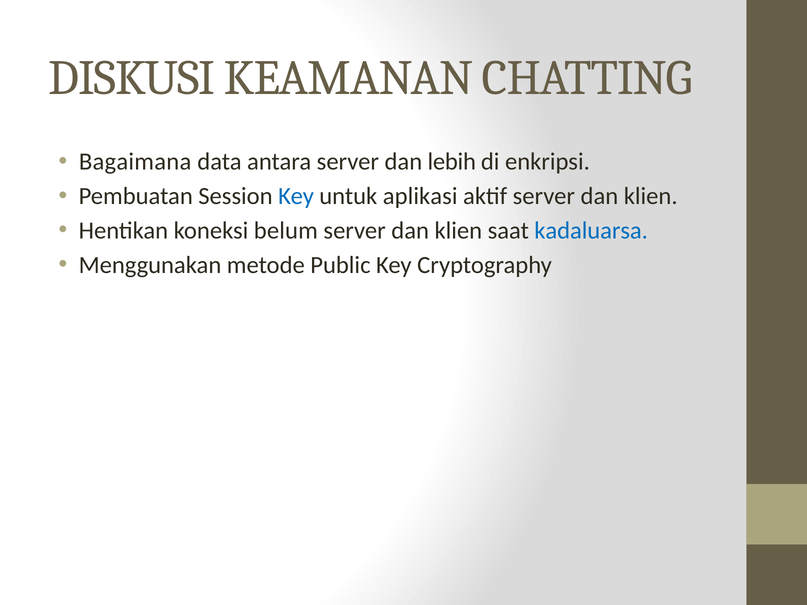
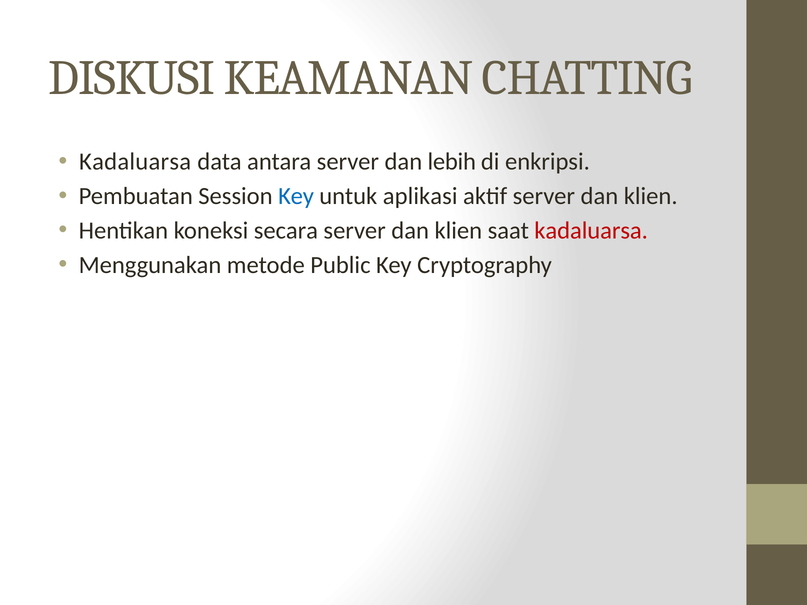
Bagaimana: Bagaimana -> Kadaluarsa (135, 162)
belum: belum -> secara (286, 231)
kadaluarsa colour: blue -> red (591, 231)
